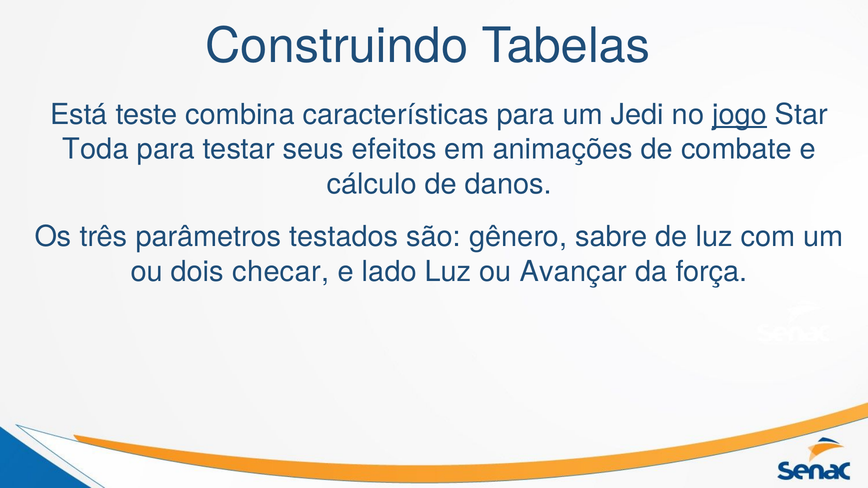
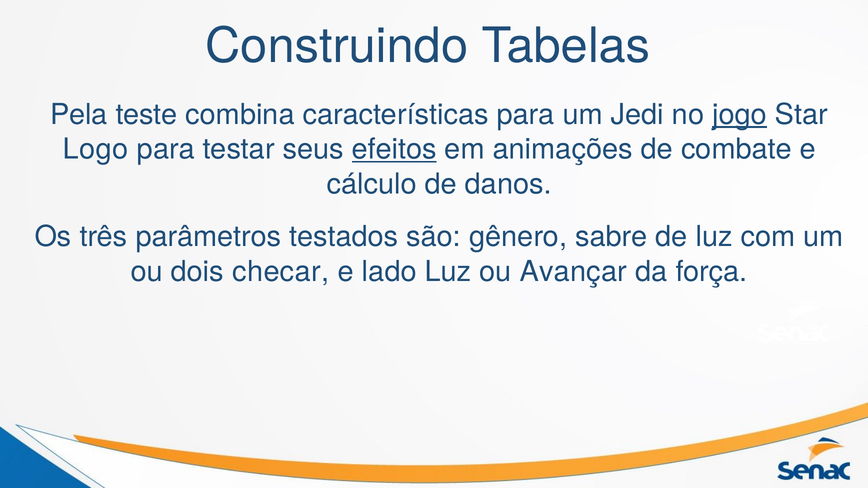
Está: Está -> Pela (79, 115)
Toda: Toda -> Logo (96, 149)
efeitos underline: none -> present (394, 149)
